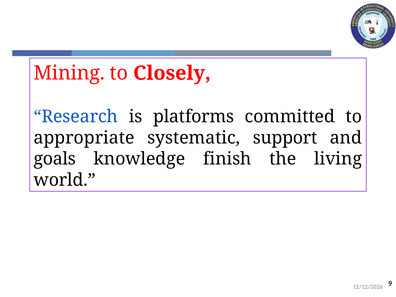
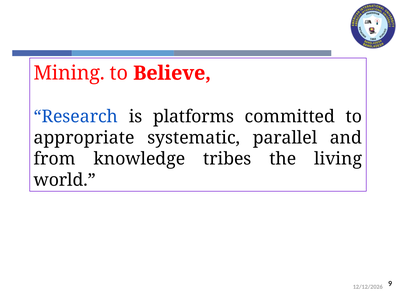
Closely: Closely -> Believe (172, 73)
support: support -> parallel (285, 138)
goals: goals -> from (55, 159)
finish: finish -> tribes (227, 159)
